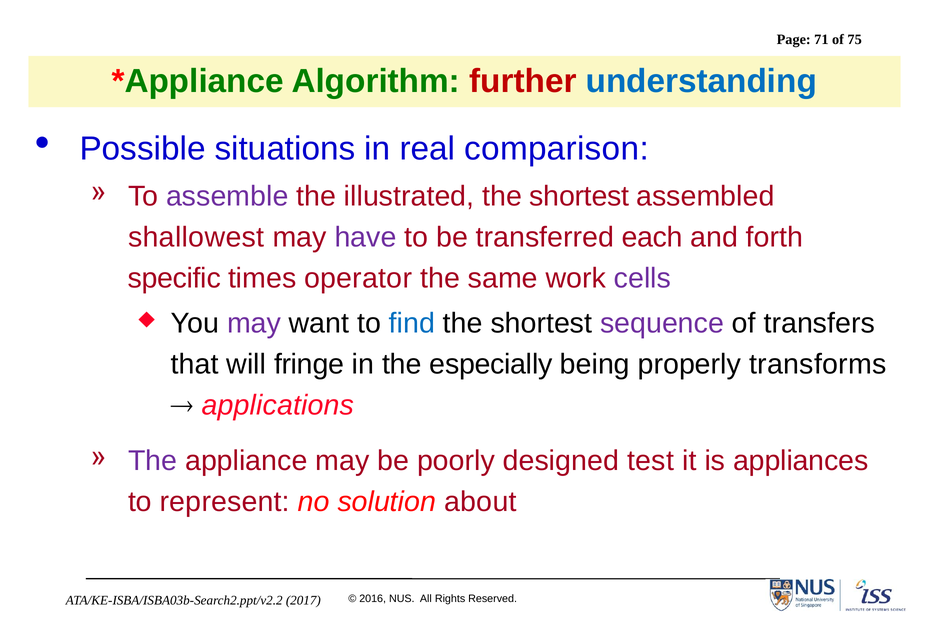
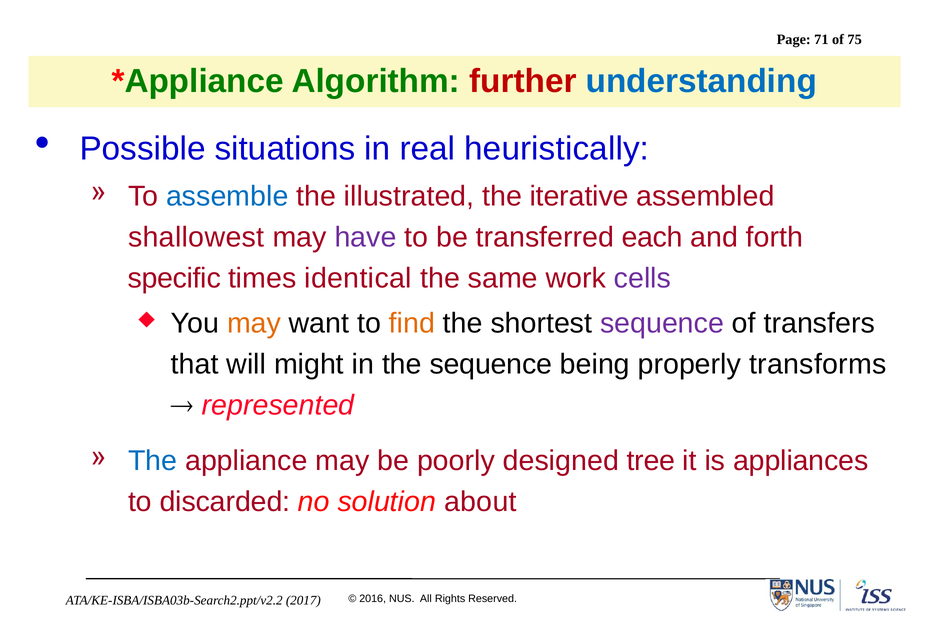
comparison: comparison -> heuristically (557, 149)
assemble colour: purple -> blue (227, 196)
shortest: shortest -> iterative (579, 196)
operator: operator -> identical (358, 278)
may colour: purple -> orange (254, 323)
find colour: blue -> orange (412, 323)
fringe: fringe -> might (309, 364)
the especially: especially -> sequence (491, 364)
applications: applications -> represented (278, 405)
The colour: purple -> blue (153, 461)
test: test -> tree (651, 461)
represent: represent -> discarded (225, 502)
